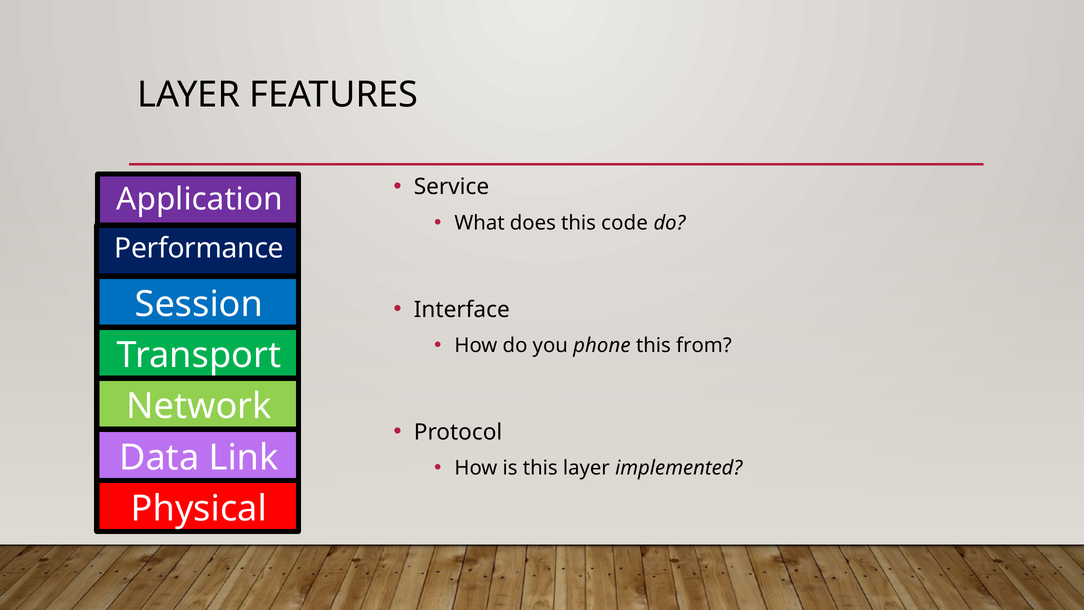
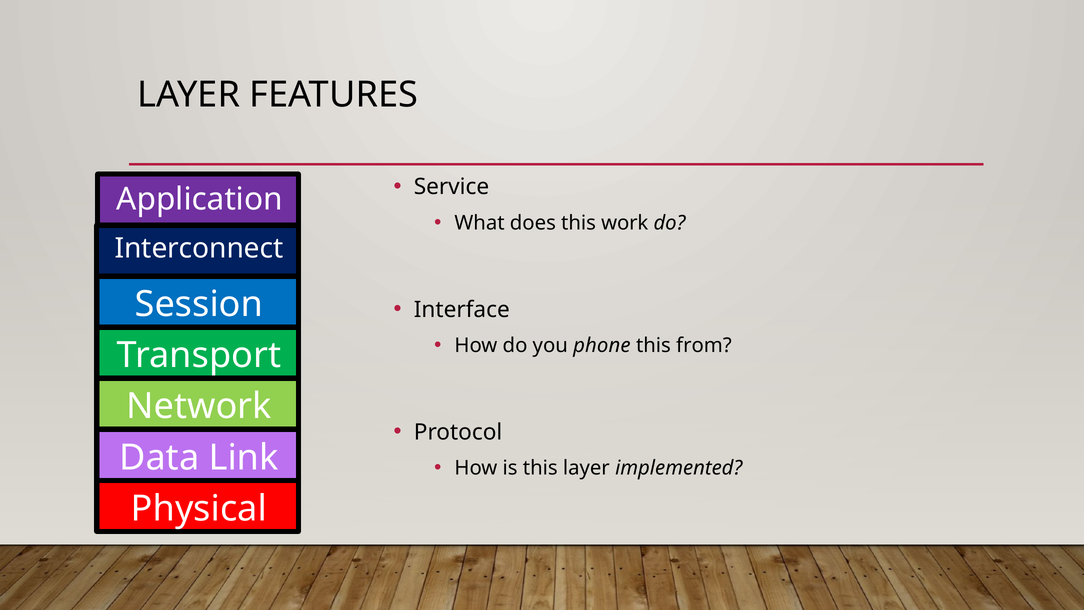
code: code -> work (625, 223)
Performance: Performance -> Interconnect (199, 248)
